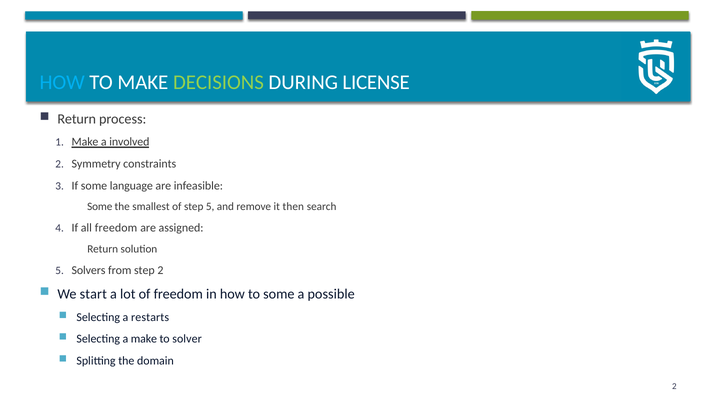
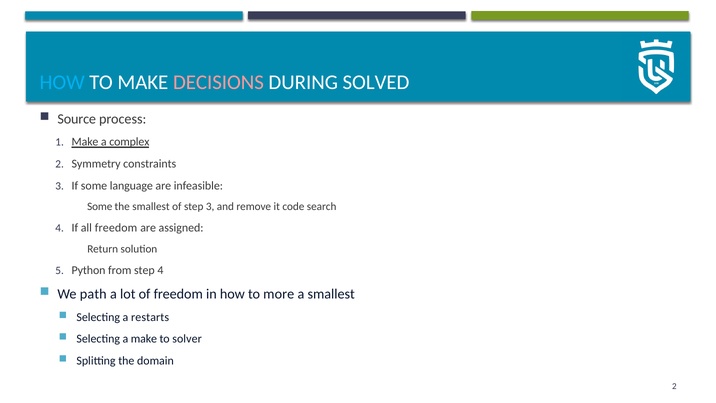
DECISIONS colour: light green -> pink (218, 82)
LICENSE: LICENSE -> SOLVED (376, 82)
Return: Return -> Source (77, 119)
involved: involved -> complex (129, 142)
step 5: 5 -> 3 (210, 206)
then: then -> code (293, 206)
Solvers: Solvers -> Python (89, 270)
step 2: 2 -> 4 (160, 270)
start: start -> path (93, 294)
to some: some -> more (279, 294)
a possible: possible -> smallest (331, 294)
